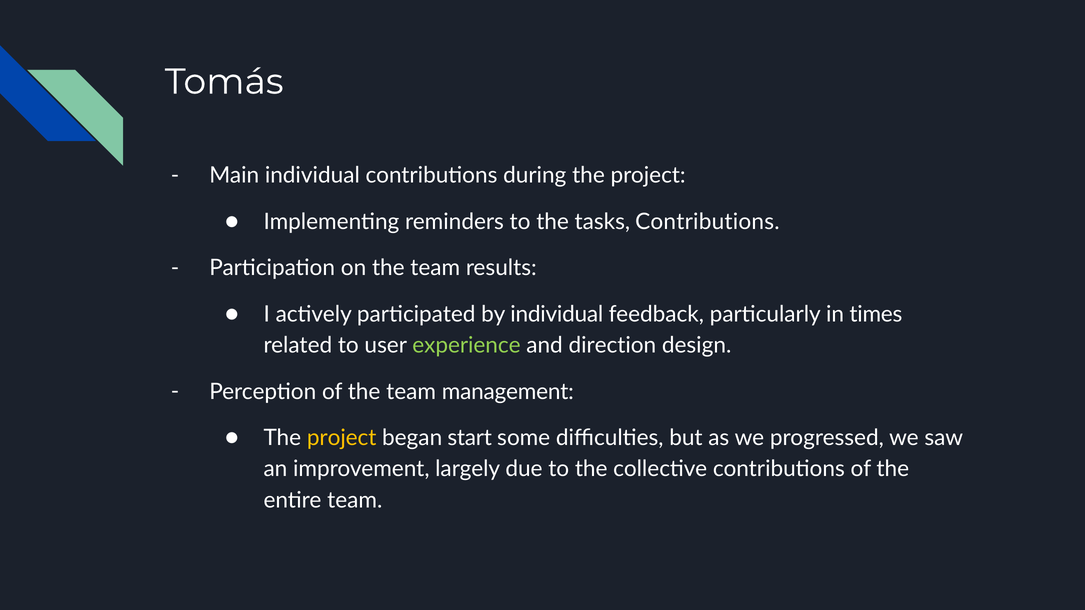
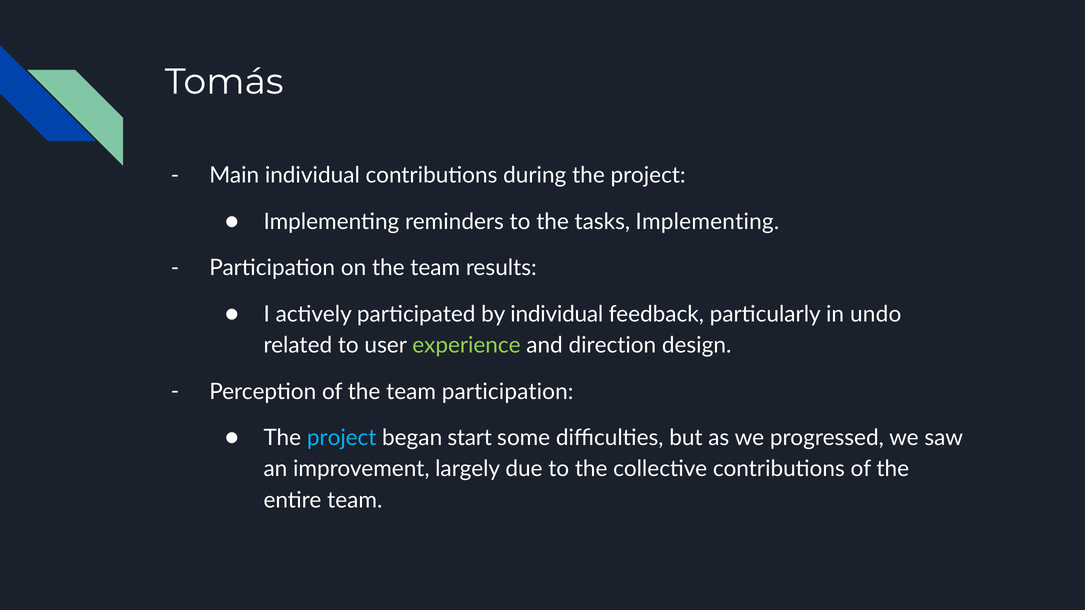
tasks Contributions: Contributions -> Implementing (707, 222)
times: times -> undo (876, 314)
team management: management -> participation (508, 392)
project colour: yellow -> light blue (342, 438)
